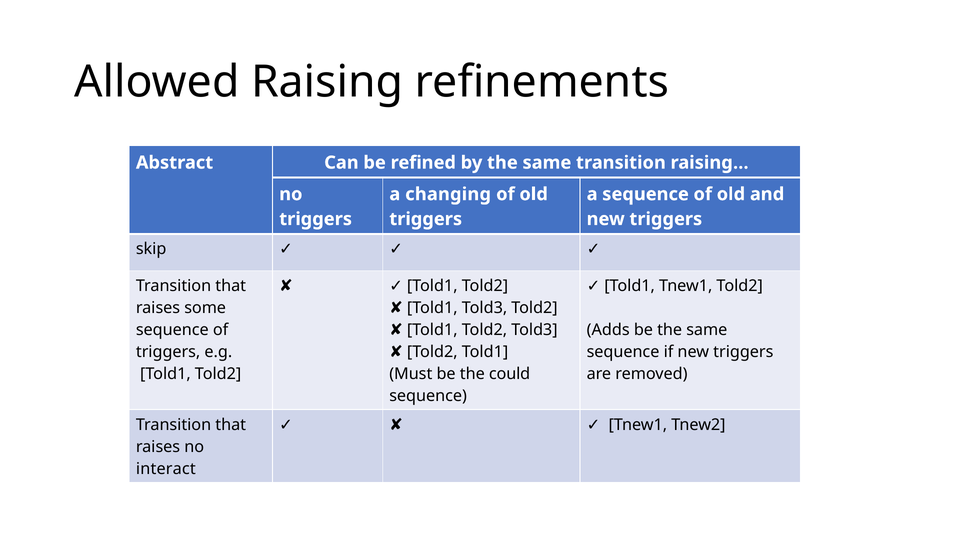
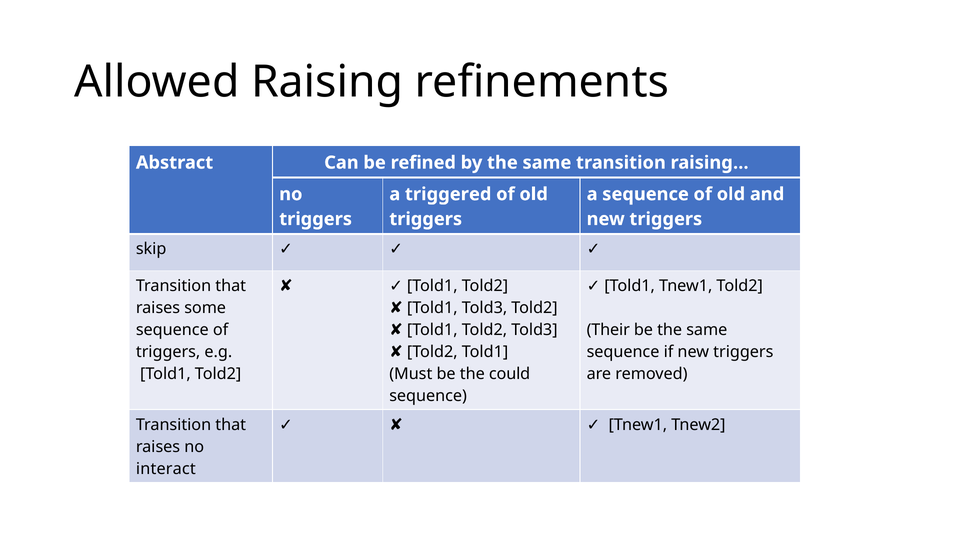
changing: changing -> triggered (448, 194)
Adds: Adds -> Their (608, 330)
